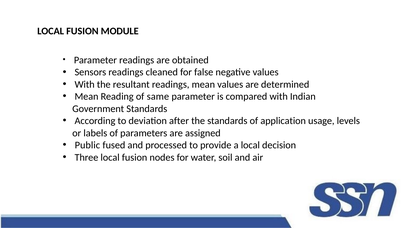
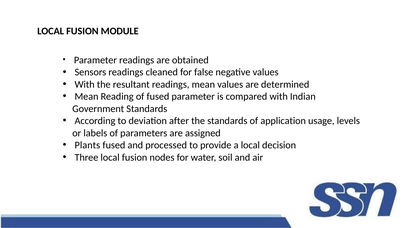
of same: same -> fused (158, 96)
Public: Public -> Plants (87, 145)
